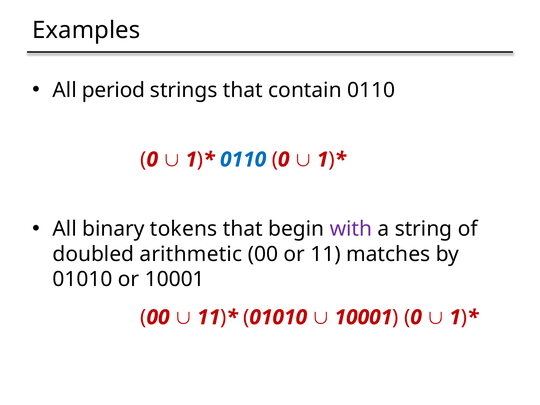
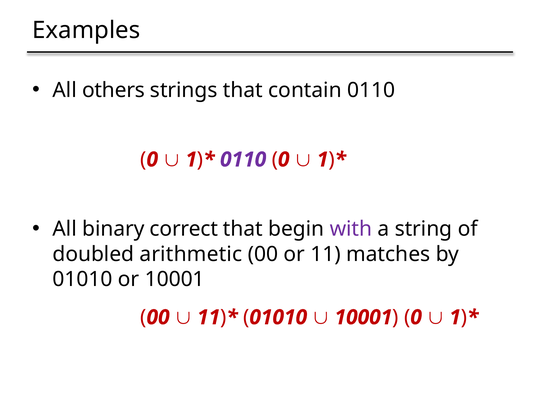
period: period -> others (113, 90)
0110 colour: blue -> purple (243, 160)
tokens: tokens -> correct (184, 229)
